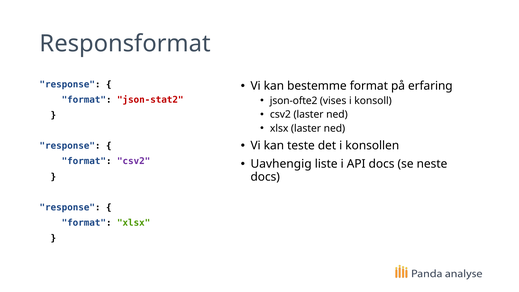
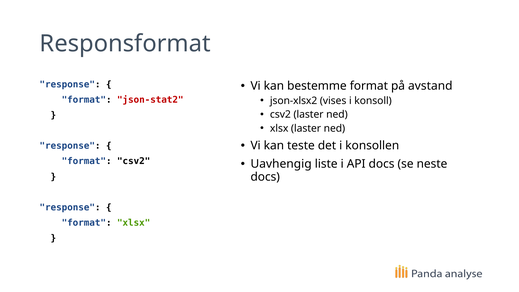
erfaring: erfaring -> avstand (430, 86)
json-ofte2: json-ofte2 -> json-xlsx2 (294, 101)
csv2 colour: purple -> black (134, 161)
